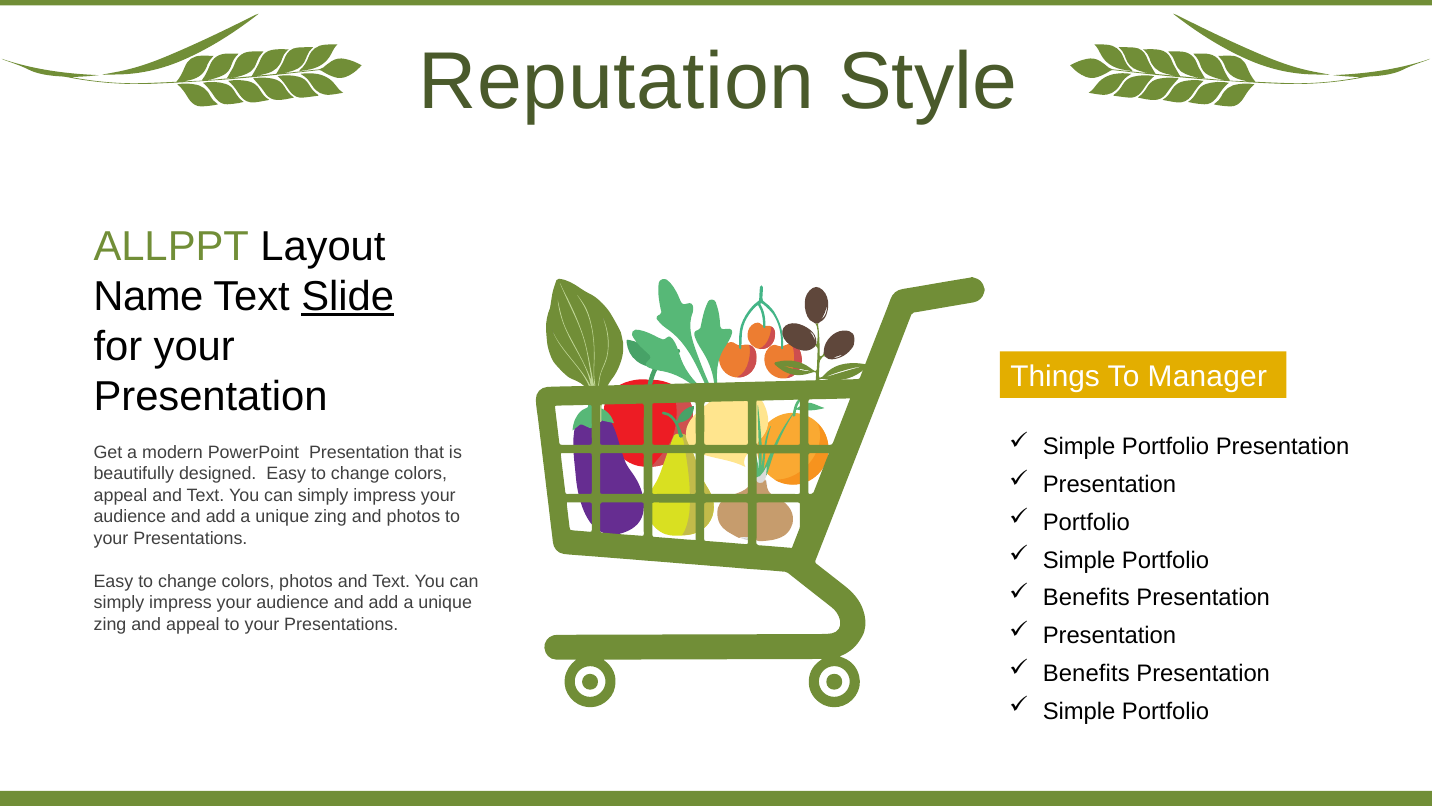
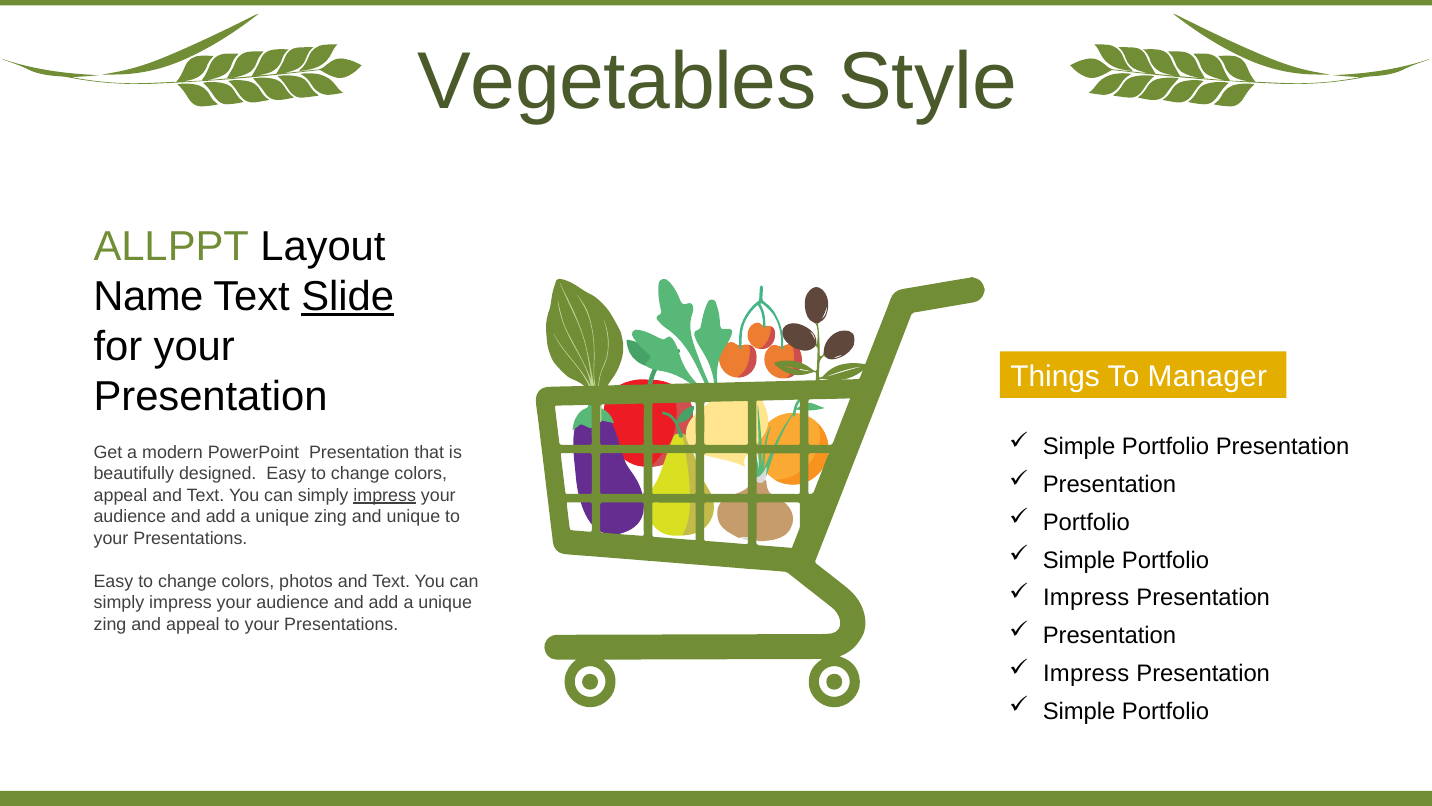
Reputation: Reputation -> Vegetables (617, 82)
impress underline: none -> present (385, 495)
and photos: photos -> unique (413, 517)
Benefits: Benefits -> Impress (1086, 598)
Benefits: Benefits -> Impress (1086, 673)
